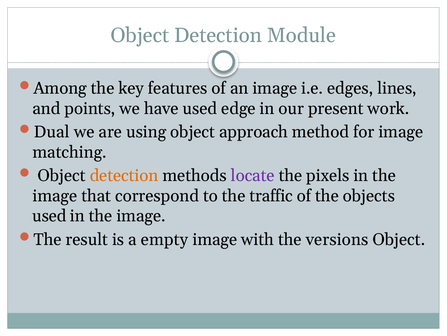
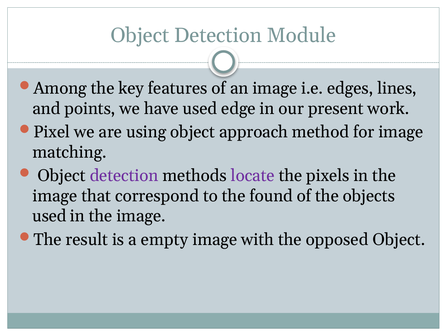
Dual: Dual -> Pixel (52, 132)
detection colour: orange -> purple (124, 175)
traffic: traffic -> found (271, 195)
versions: versions -> opposed (337, 239)
